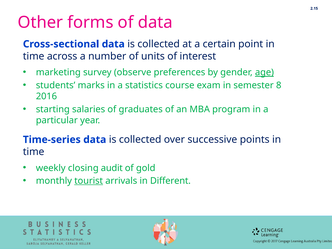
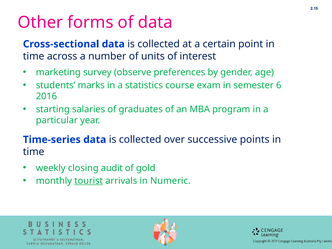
age underline: present -> none (264, 72)
8: 8 -> 6 (279, 85)
Different: Different -> Numeric (170, 181)
